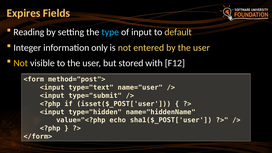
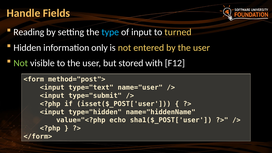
Expires: Expires -> Handle (23, 13)
default: default -> turned (178, 32)
Integer: Integer -> Hidden (27, 48)
Not colour: yellow -> light green (21, 63)
